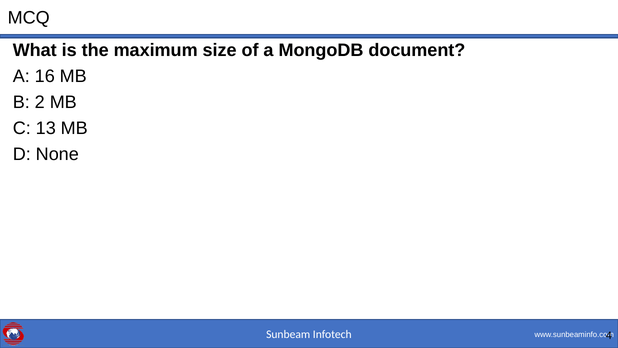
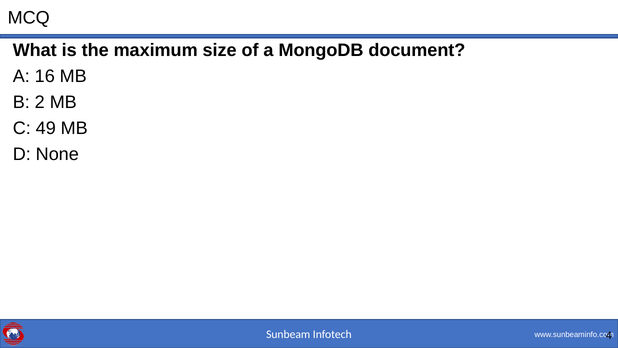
13: 13 -> 49 (46, 128)
